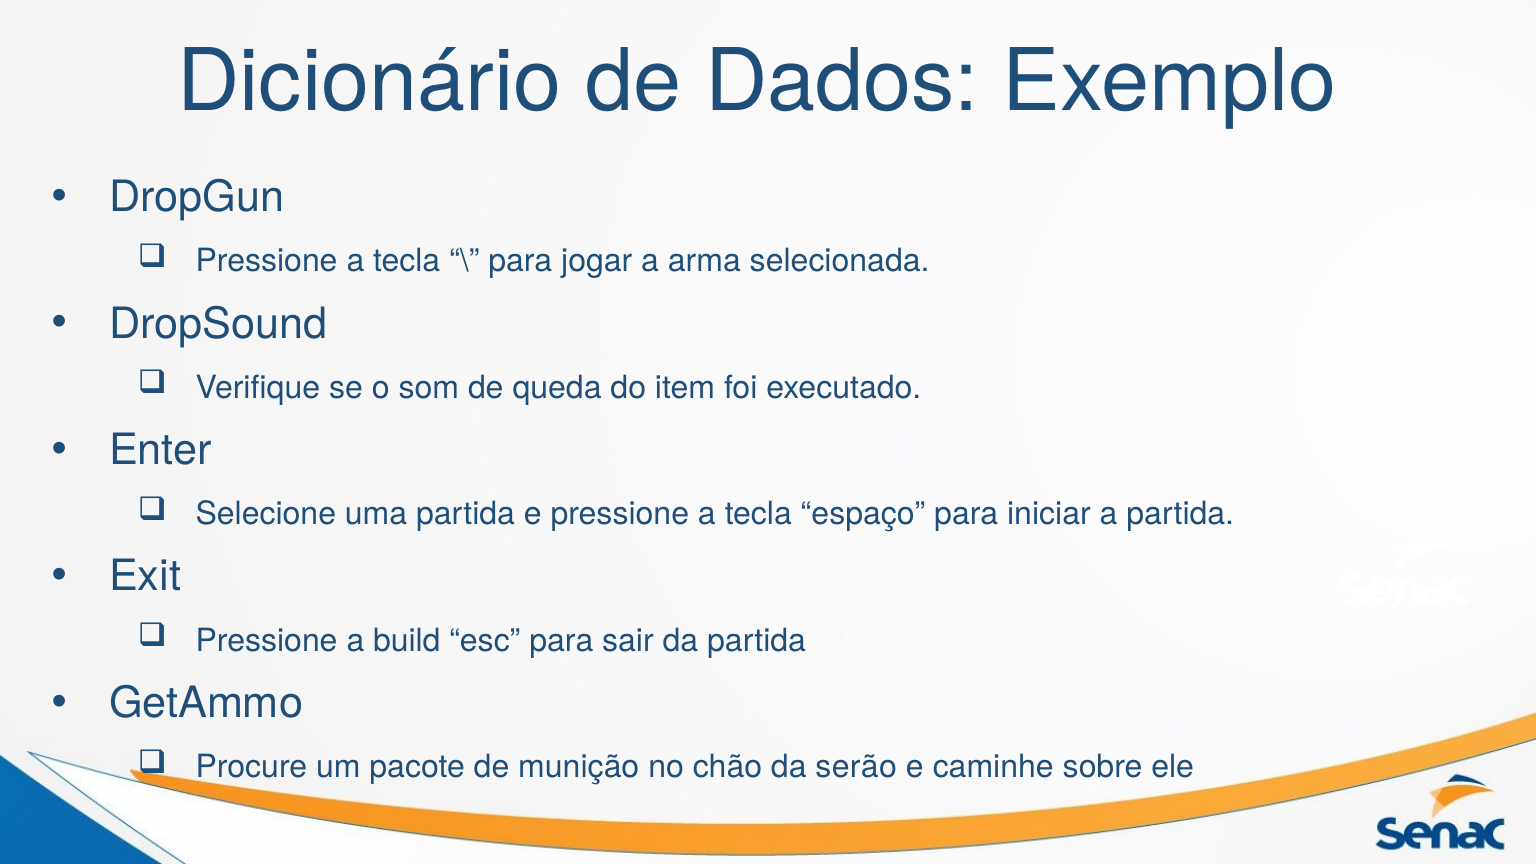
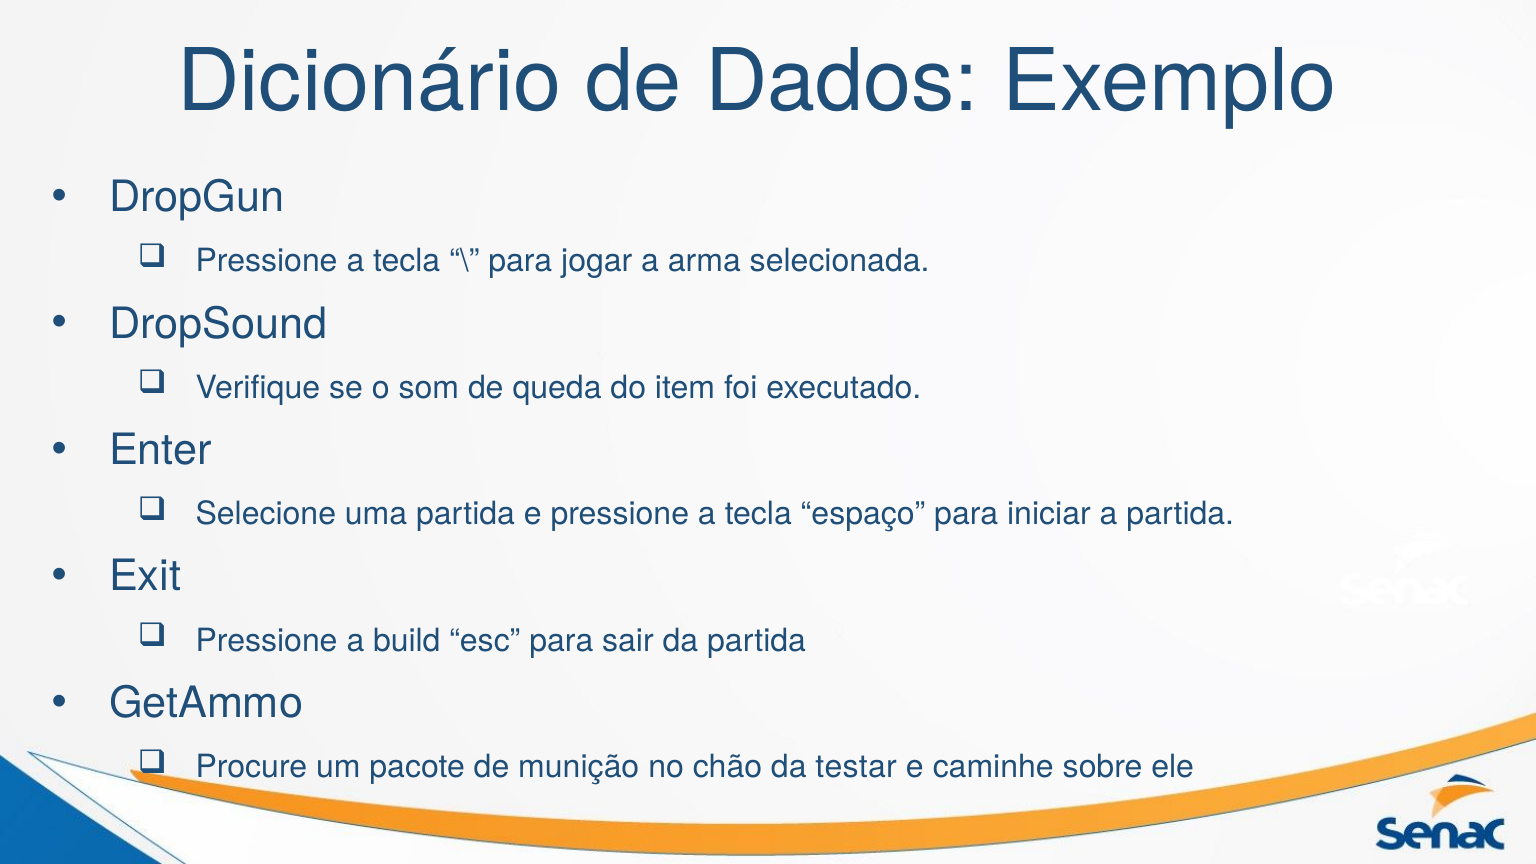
serão: serão -> testar (856, 767)
